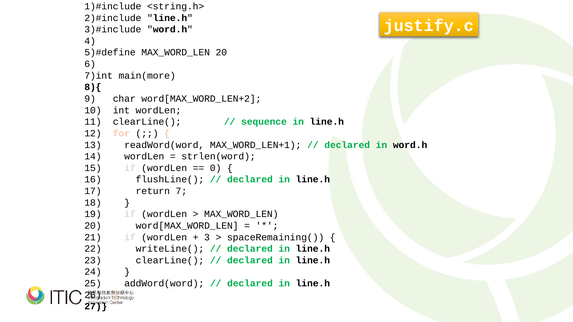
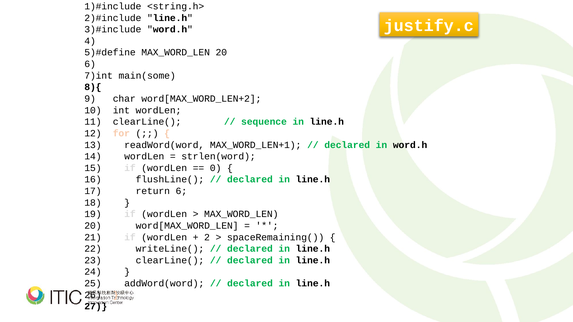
main(more: main(more -> main(some (147, 76)
return 7: 7 -> 6 (181, 191)
3: 3 -> 2 (207, 237)
